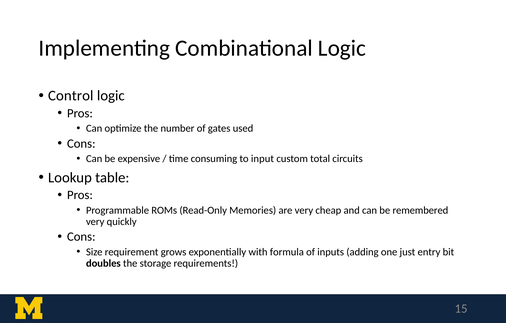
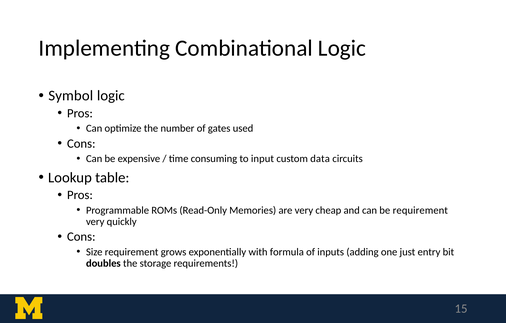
Control: Control -> Symbol (71, 96)
total: total -> data (320, 159)
be remembered: remembered -> requirement (420, 210)
